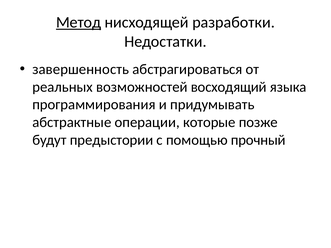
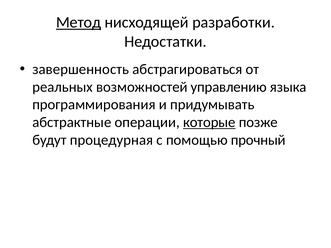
восходящий: восходящий -> управлению (229, 87)
которые underline: none -> present (209, 122)
предыстории: предыстории -> процедурная (112, 140)
